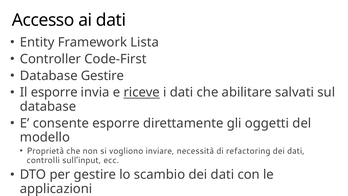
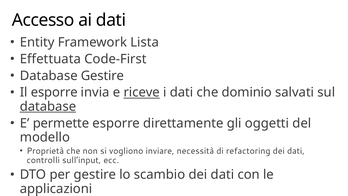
Controller: Controller -> Effettuata (50, 59)
abilitare: abilitare -> dominio (247, 92)
database underline: none -> present (48, 106)
consente: consente -> permette (61, 123)
